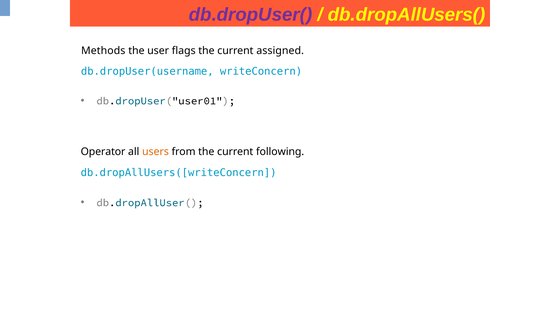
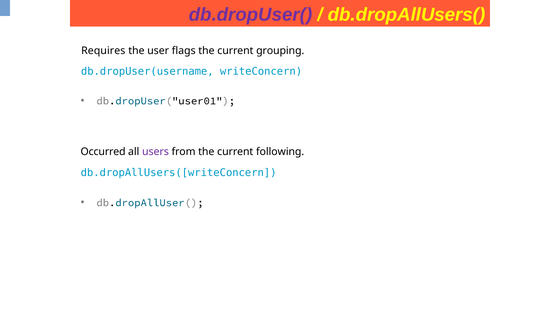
Methods: Methods -> Requires (103, 51)
assigned: assigned -> grouping (280, 51)
Operator: Operator -> Occurred (103, 152)
users colour: orange -> purple (155, 152)
